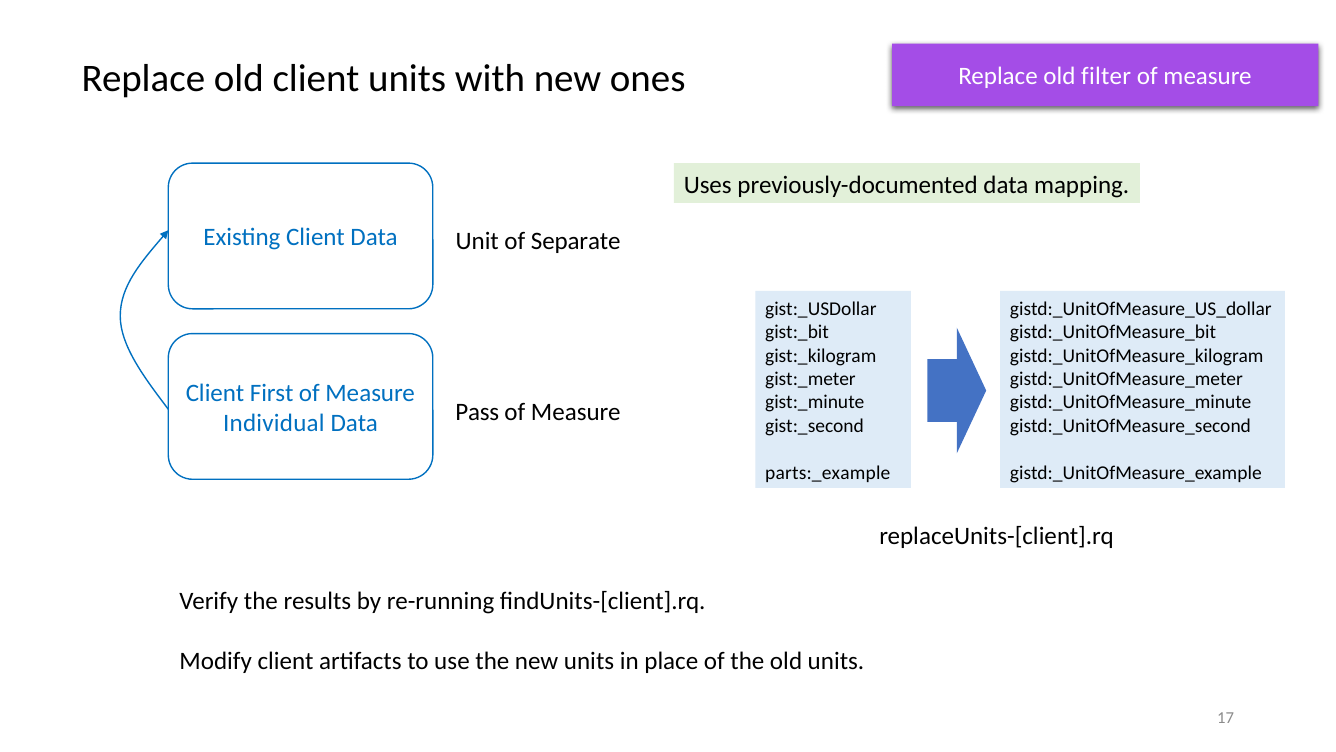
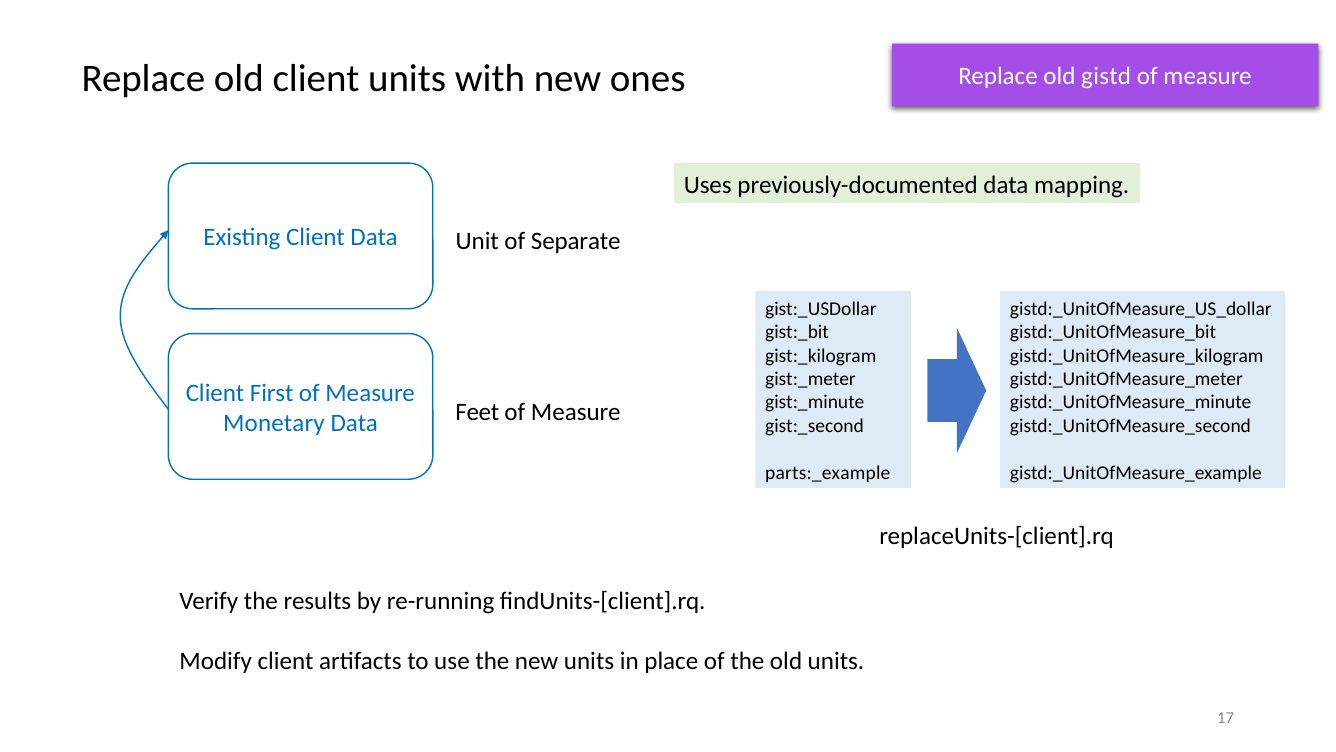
filter: filter -> gistd (1106, 77)
Pass: Pass -> Feet (477, 412)
Individual: Individual -> Monetary (274, 423)
